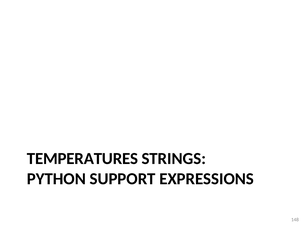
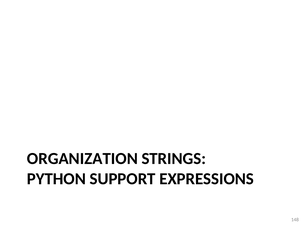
TEMPERATURES: TEMPERATURES -> ORGANIZATION (82, 159)
